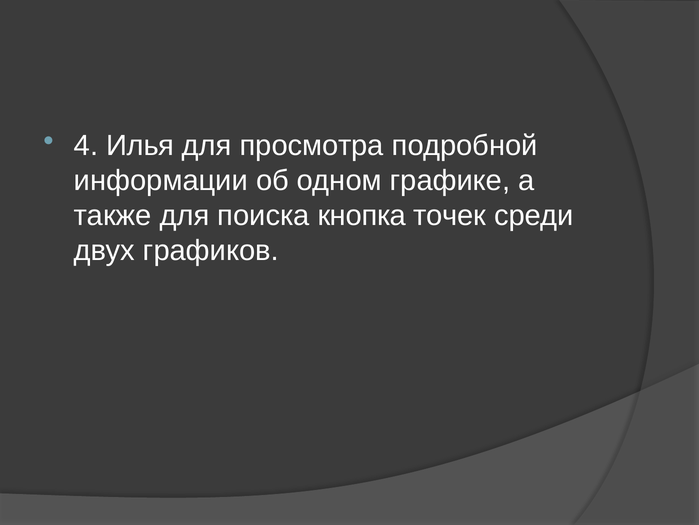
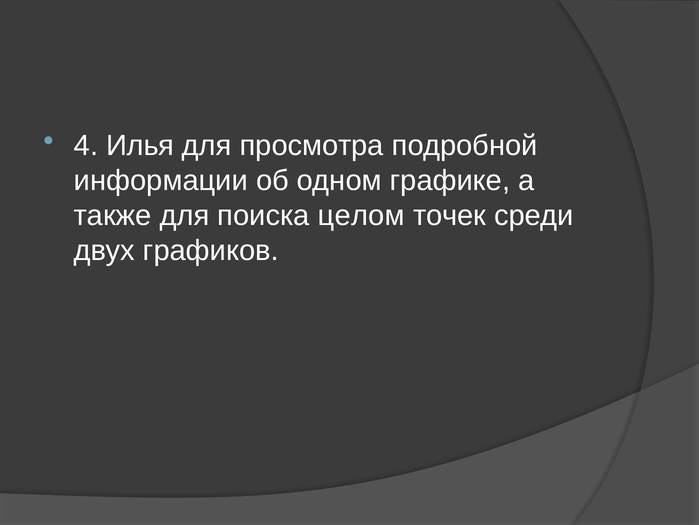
кнопка: кнопка -> целом (361, 215)
